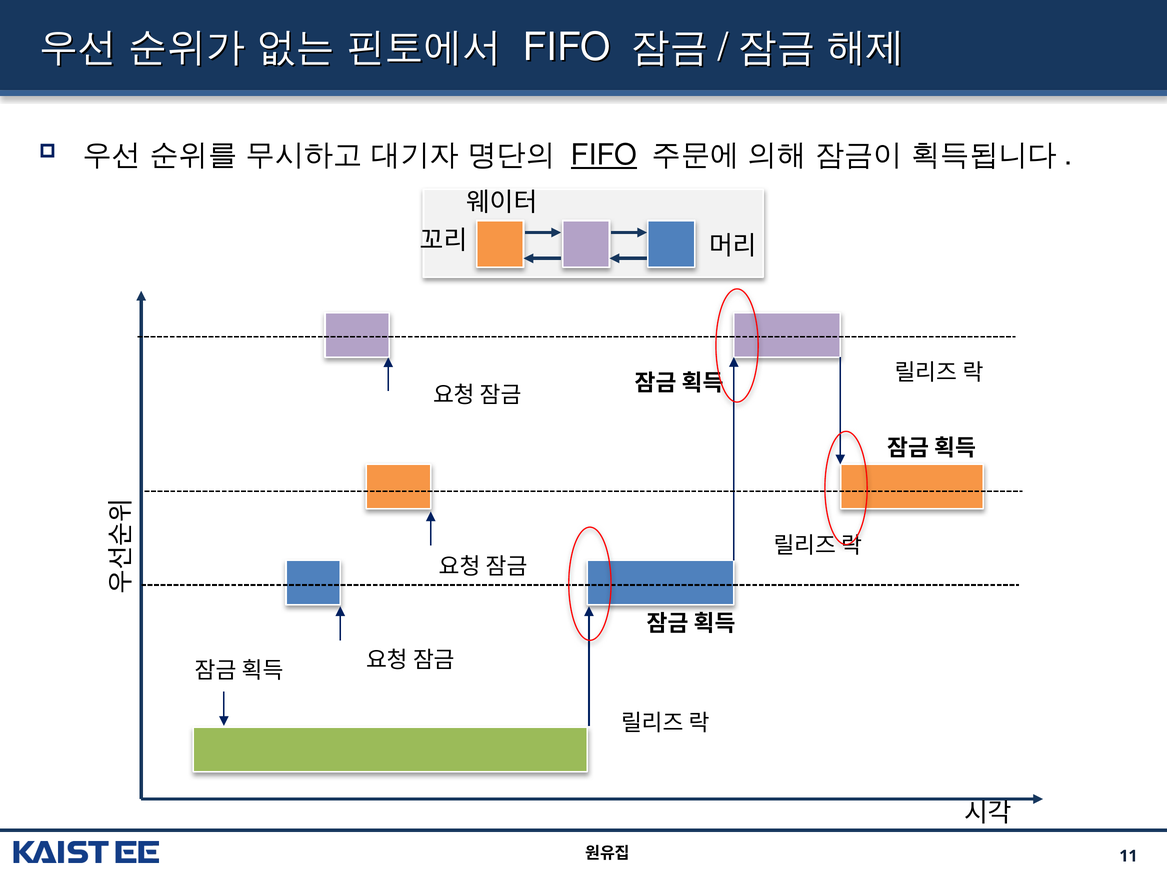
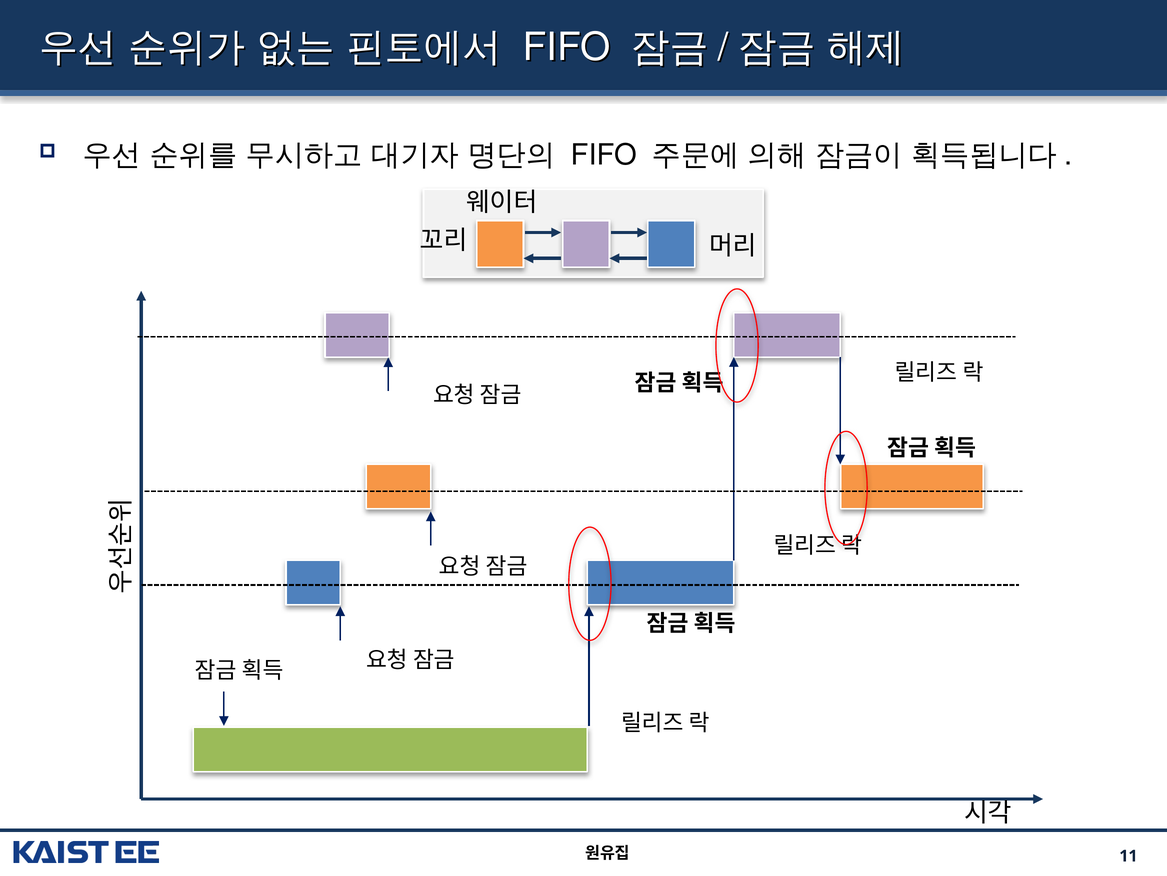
FIFO underline: present -> none (604, 155)
